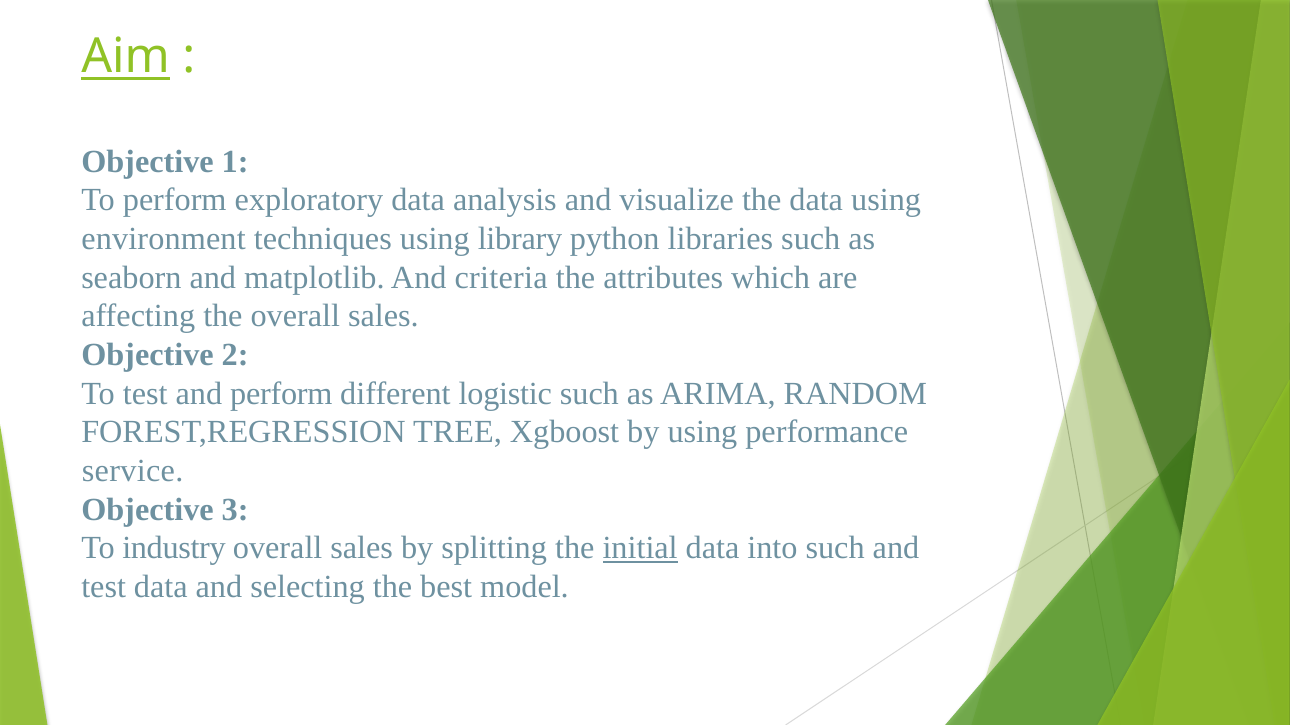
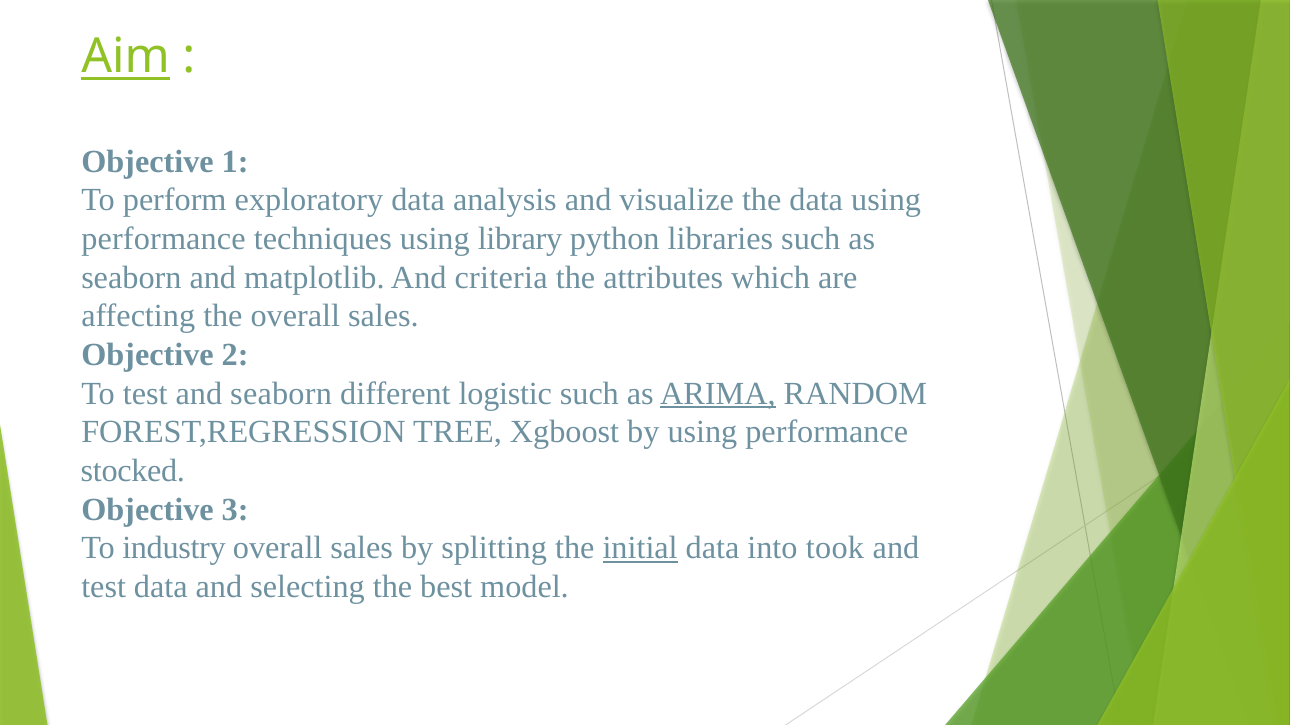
environment: environment -> performance (164, 239)
and perform: perform -> seaborn (281, 394)
ARIMA underline: none -> present (718, 394)
service: service -> stocked (133, 471)
into such: such -> took (835, 549)
